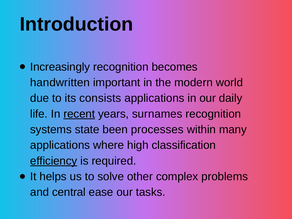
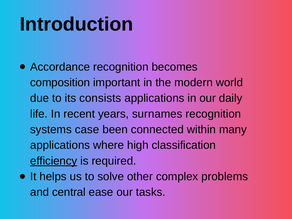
Increasingly: Increasingly -> Accordance (60, 67)
handwritten: handwritten -> composition (60, 83)
recent underline: present -> none (79, 114)
state: state -> case (87, 130)
processes: processes -> connected (157, 130)
